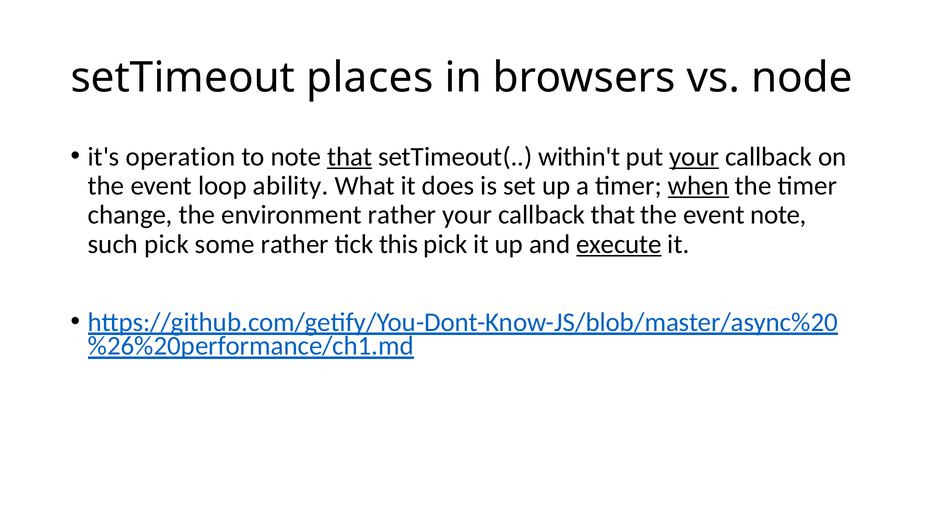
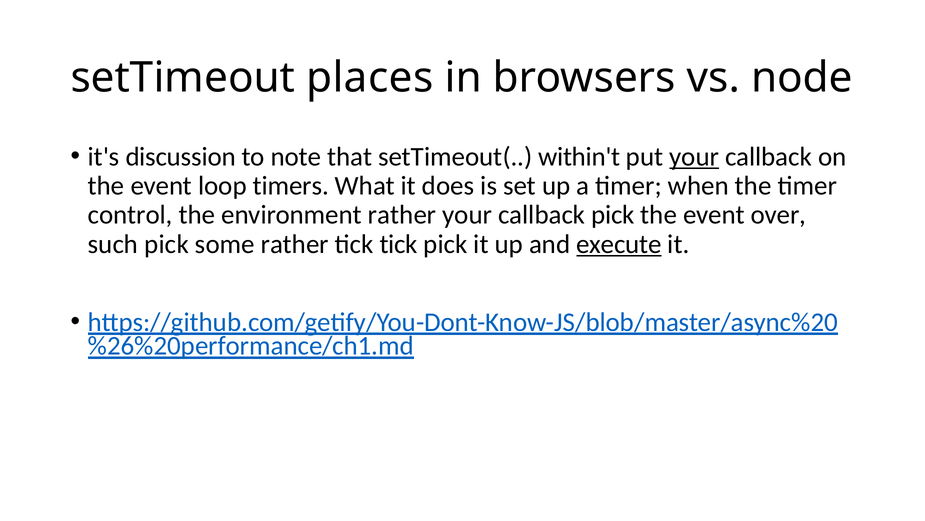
operation: operation -> discussion (181, 156)
that underline: present -> none (350, 156)
ability: ability -> timers (291, 186)
when underline: present -> none (698, 186)
change: change -> control (130, 215)
callback that: that -> pick (613, 215)
event note: note -> over (778, 215)
tick this: this -> tick (399, 244)
